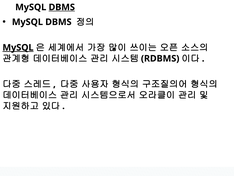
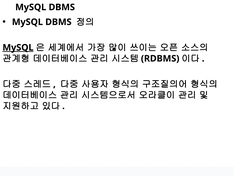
DBMS underline: present -> none (62, 7)
